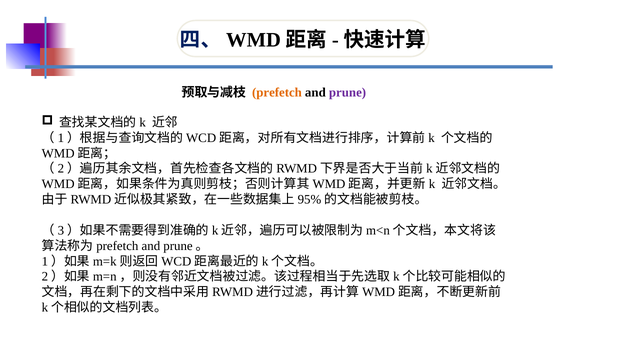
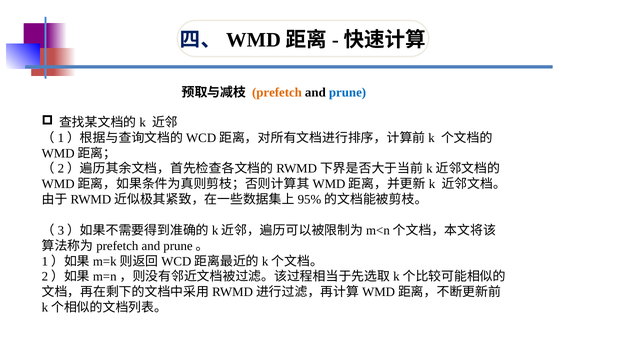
prune colour: purple -> blue (348, 92)
